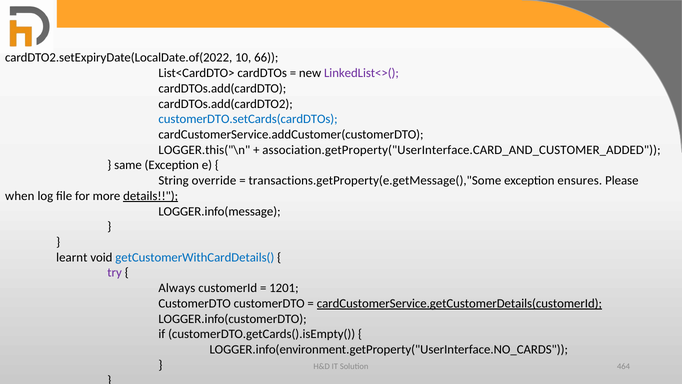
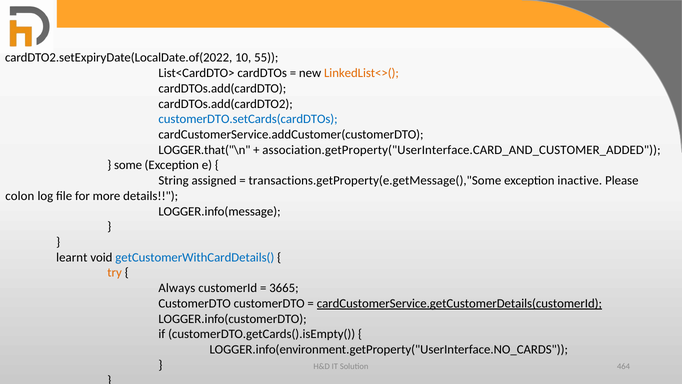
66: 66 -> 55 (266, 58)
LinkedList<>( colour: purple -> orange (361, 73)
LOGGER.this("\n: LOGGER.this("\n -> LOGGER.that("\n (204, 150)
same: same -> some (128, 165)
override: override -> assigned (214, 180)
ensures: ensures -> inactive (580, 180)
when: when -> colon (20, 196)
details underline: present -> none (151, 196)
try colour: purple -> orange (115, 272)
1201: 1201 -> 3665 (284, 288)
